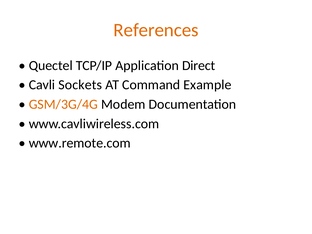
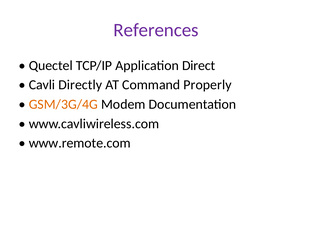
References colour: orange -> purple (156, 30)
Sockets: Sockets -> Directly (80, 85)
Example: Example -> Properly (207, 85)
